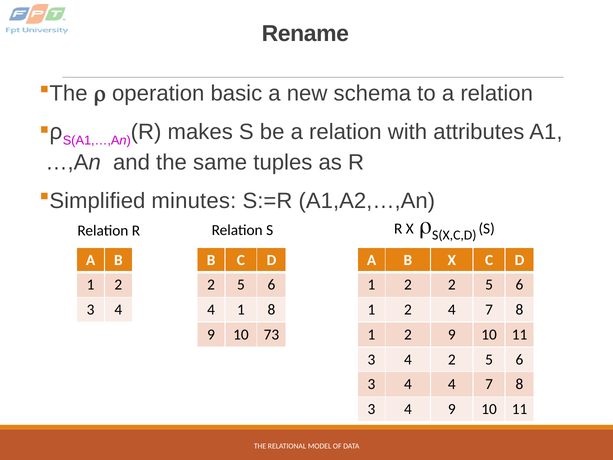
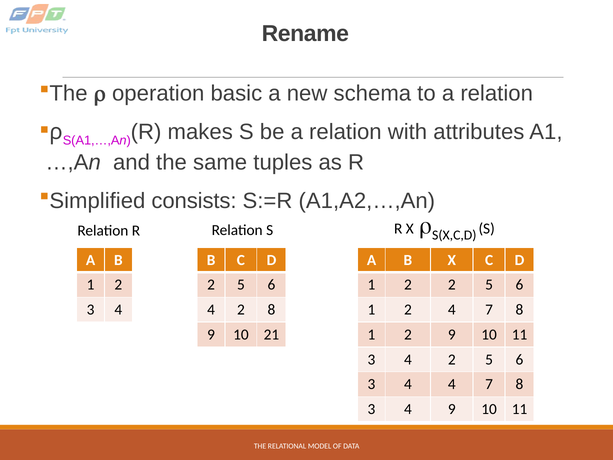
minutes: minutes -> consists (194, 201)
1: 1 -> 2 (241, 310)
73: 73 -> 21 (271, 334)
